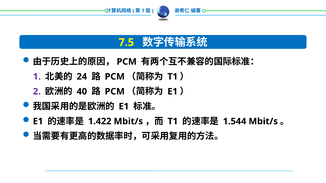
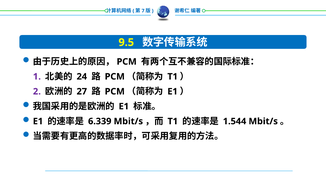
7.5: 7.5 -> 9.5 (126, 42)
40: 40 -> 27 (82, 92)
1.422: 1.422 -> 6.339 (100, 122)
